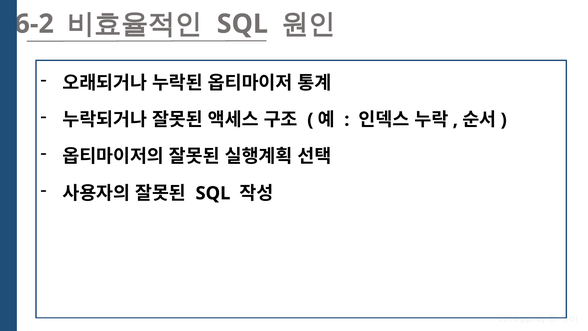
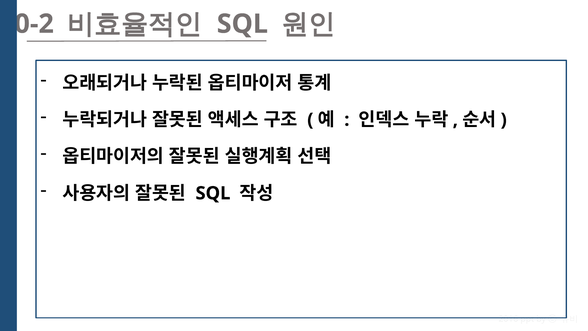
6-2: 6-2 -> 0-2 (34, 24)
